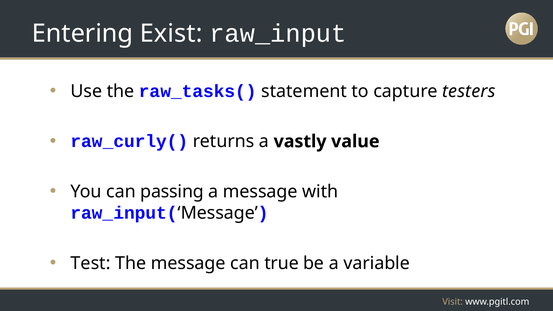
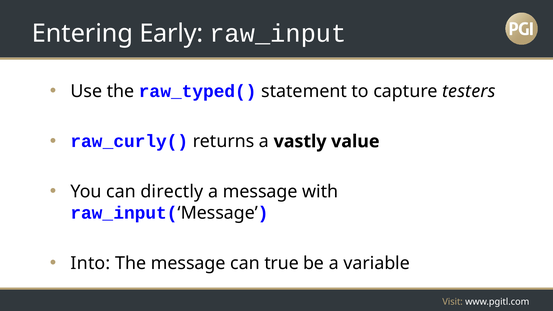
Exist: Exist -> Early (171, 33)
raw_tasks(: raw_tasks( -> raw_typed( (198, 91)
passing: passing -> directly (172, 192)
Test: Test -> Into (90, 263)
